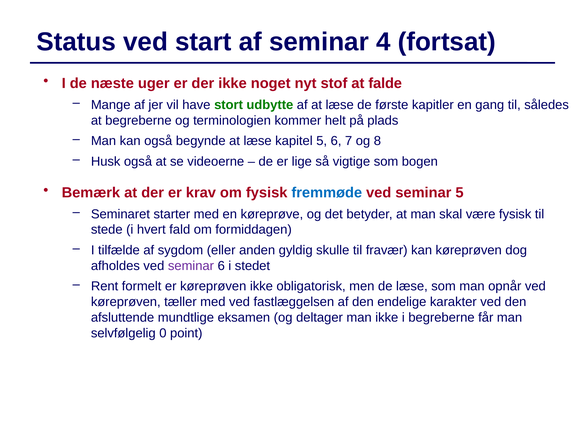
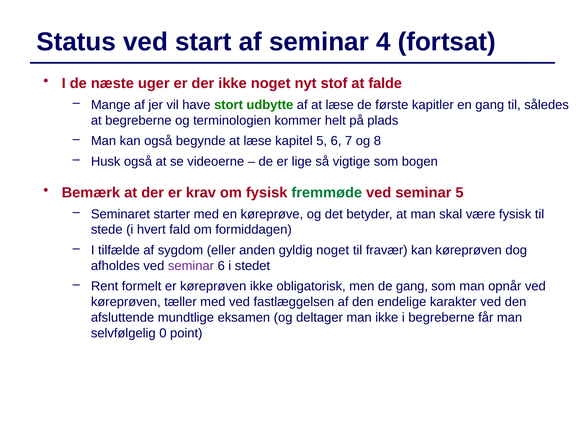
fremmøde colour: blue -> green (327, 193)
gyldig skulle: skulle -> noget (333, 250)
de læse: læse -> gang (412, 286)
